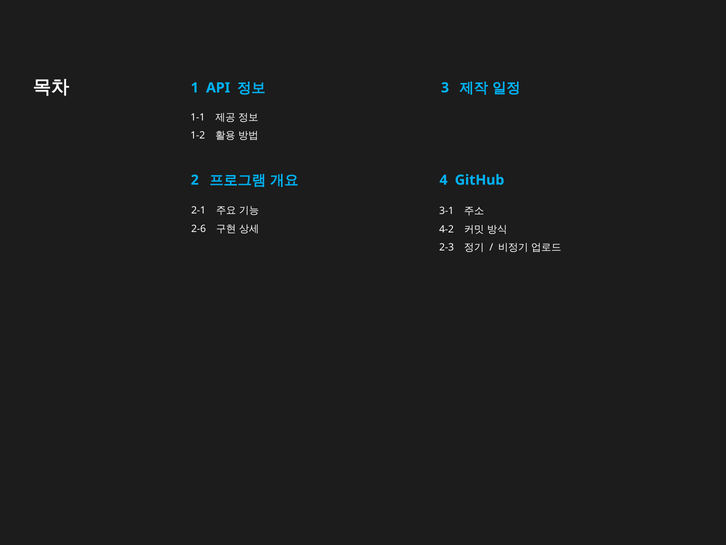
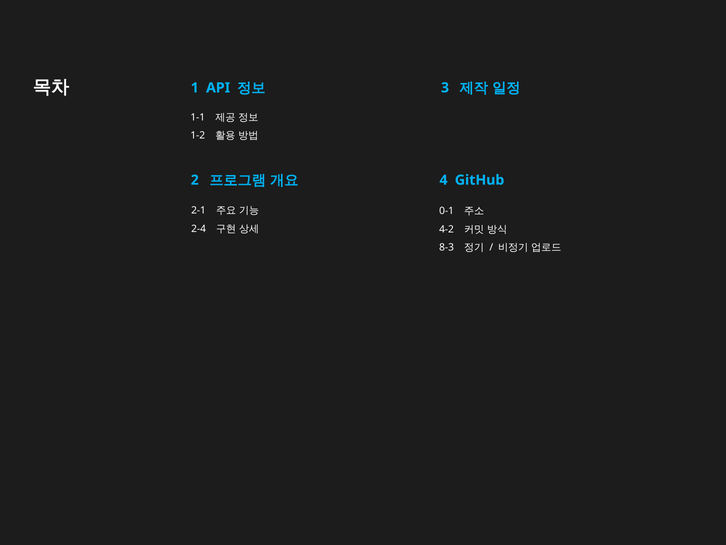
3-1: 3-1 -> 0-1 (447, 211)
2-6: 2-6 -> 2-4 (199, 228)
2-3: 2-3 -> 8-3 (447, 247)
